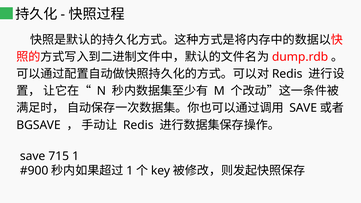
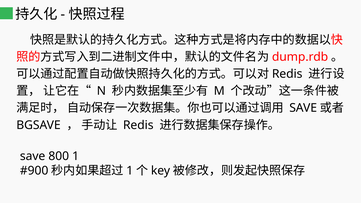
715: 715 -> 800 (59, 156)
